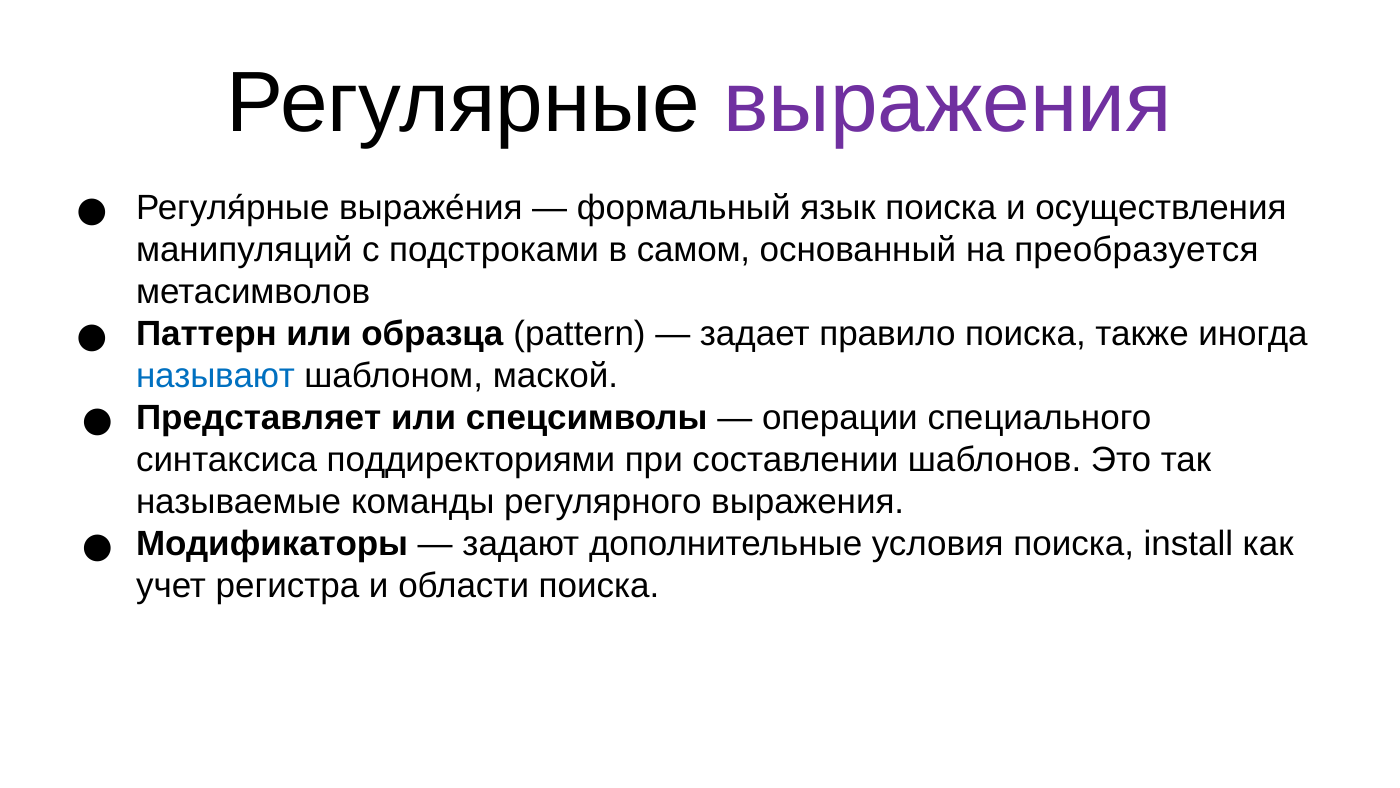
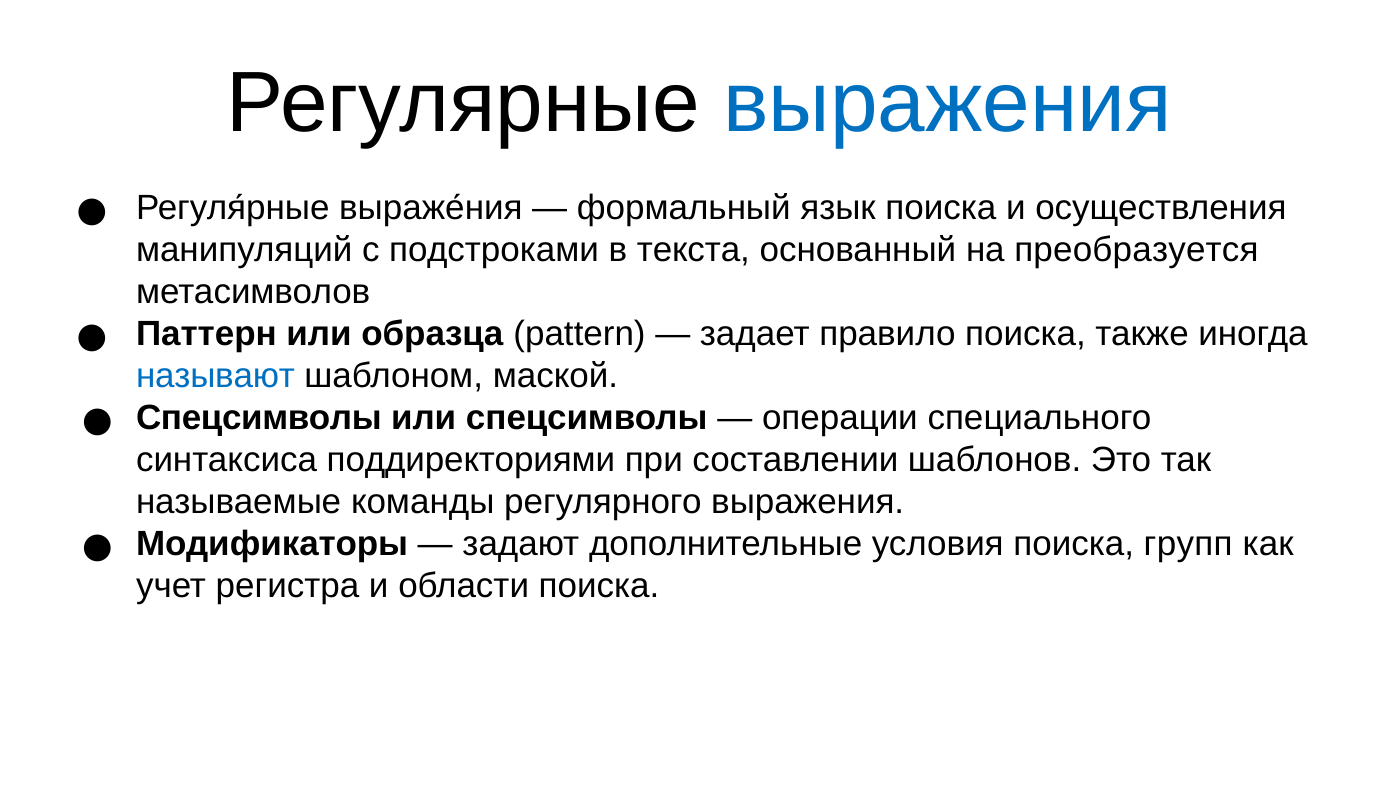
выражения colour: purple -> blue (948, 103)
самом: самом -> текста (693, 250)
Представляет: Представляет -> Спецсимволы (259, 418)
install: install -> групп (1188, 544)
